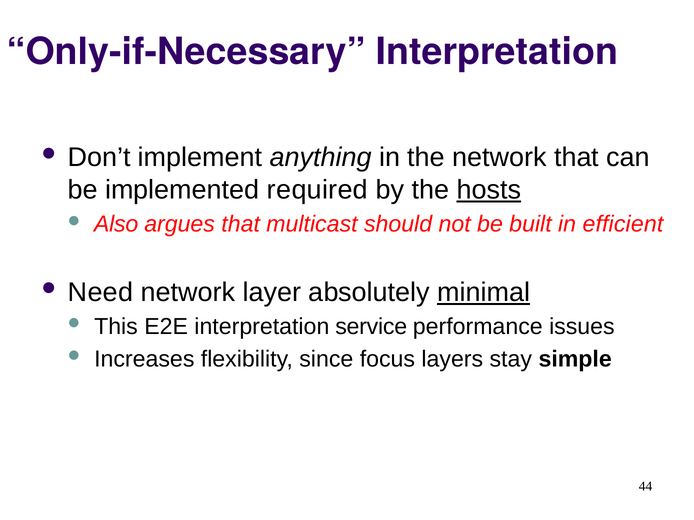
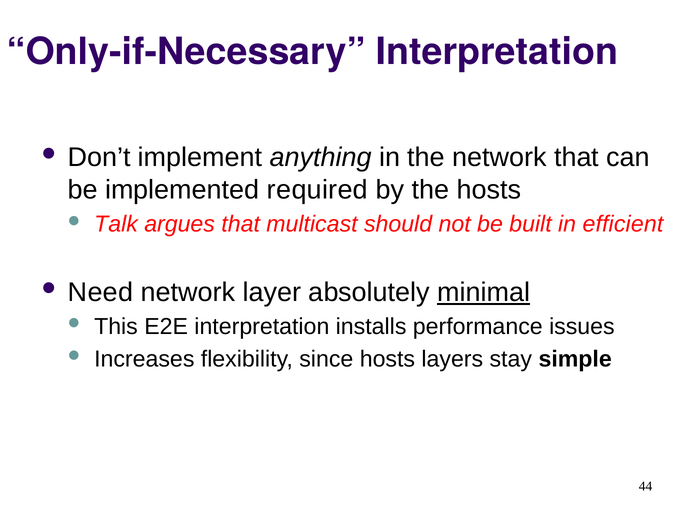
hosts underline: present -> none (489, 190)
Also: Also -> Talk (116, 225)
service: service -> installs (371, 327)
since focus: focus -> hosts (387, 359)
